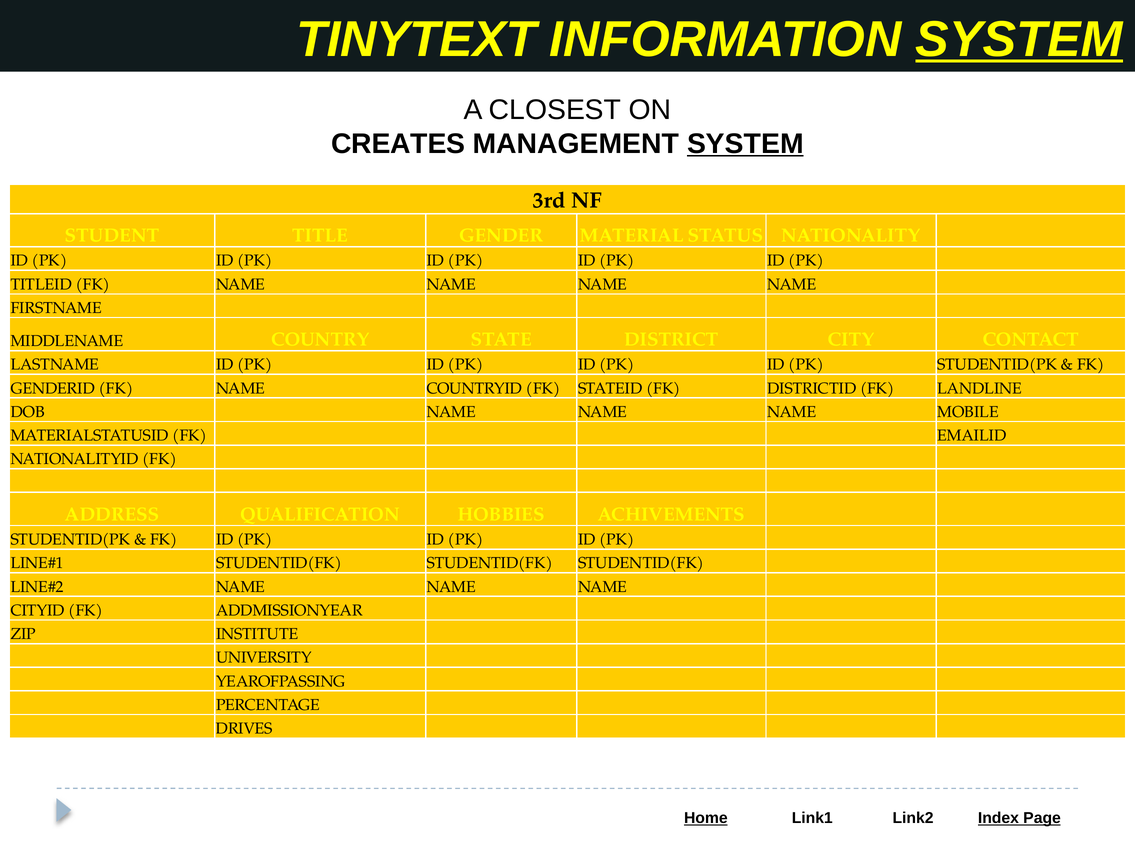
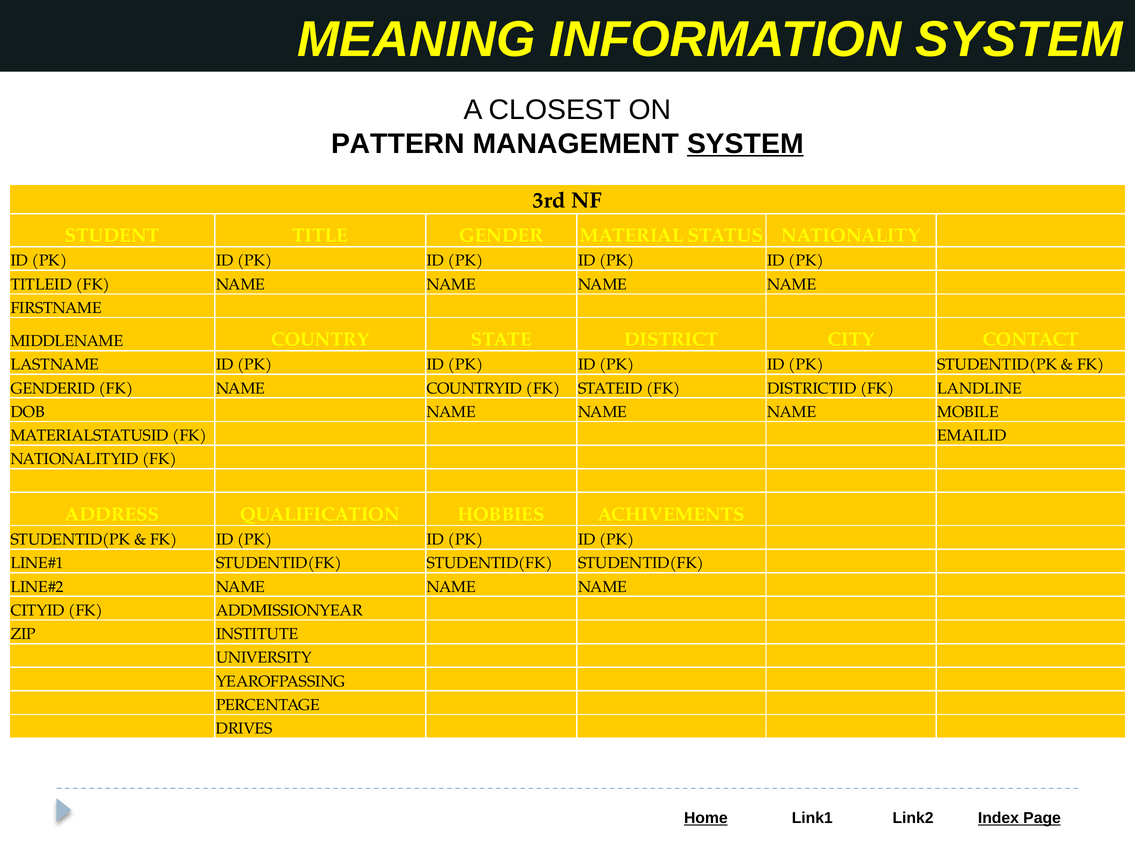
TINYTEXT: TINYTEXT -> MEANING (416, 39)
SYSTEM underline: present -> none (1019, 39)
CREATES: CREATES -> PATTERN (398, 144)
